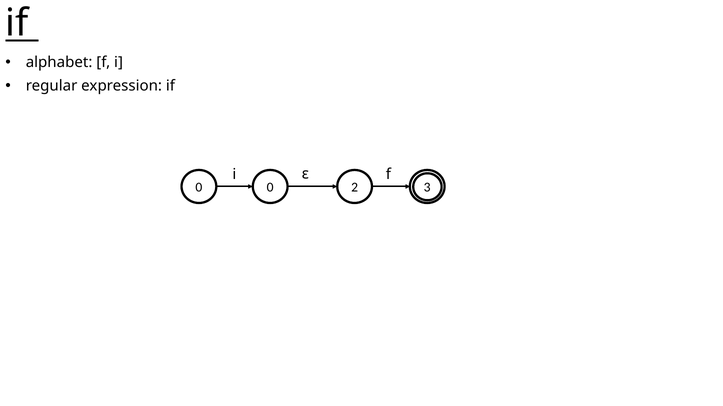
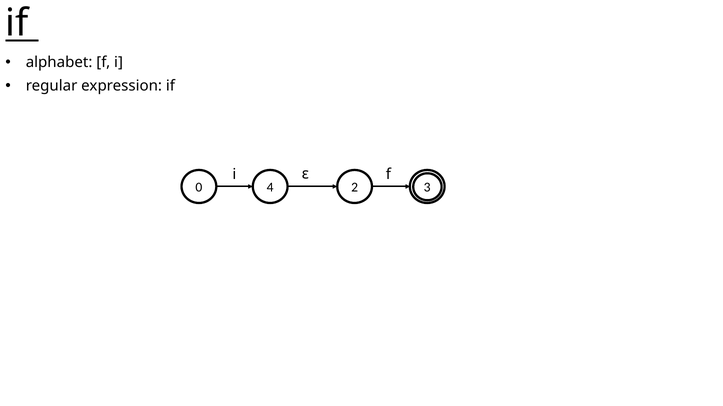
0 0: 0 -> 4 (270, 188)
